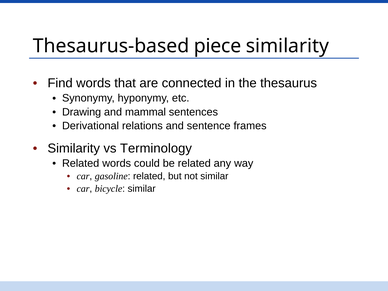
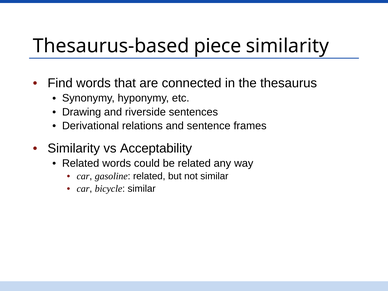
mammal: mammal -> riverside (145, 112)
Terminology: Terminology -> Acceptability (156, 148)
